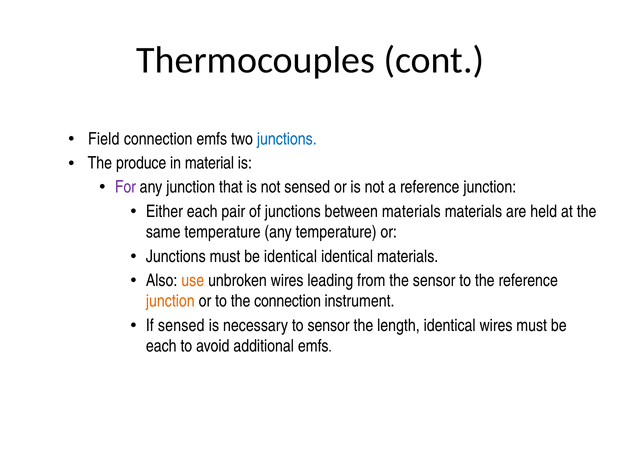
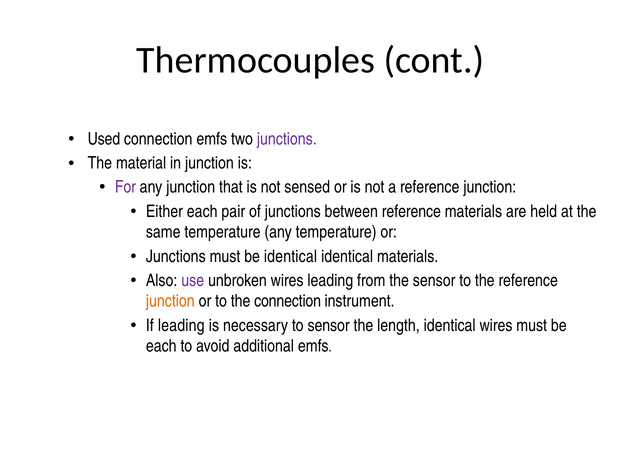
Field: Field -> Used (104, 139)
junctions colour: blue -> purple (287, 139)
produce: produce -> material (141, 163)
in material: material -> junction (209, 163)
between materials: materials -> reference (411, 211)
use colour: orange -> purple (193, 280)
If sensed: sensed -> leading (181, 325)
